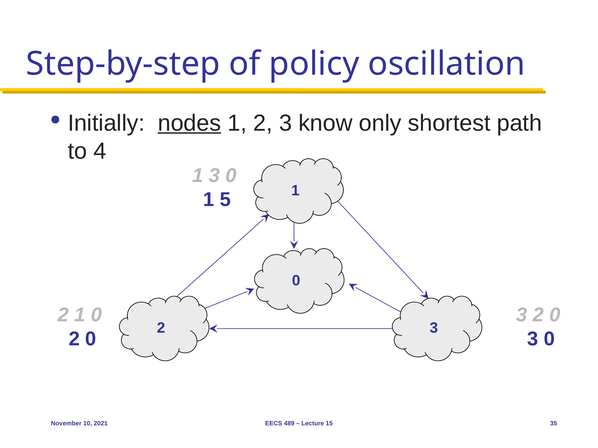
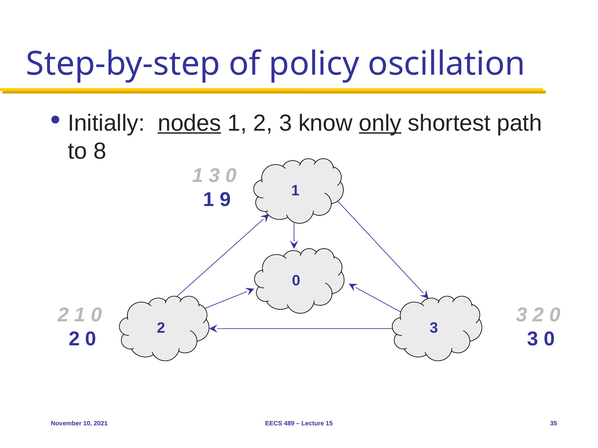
only underline: none -> present (380, 123)
4: 4 -> 8 (100, 151)
5: 5 -> 9 (225, 200)
